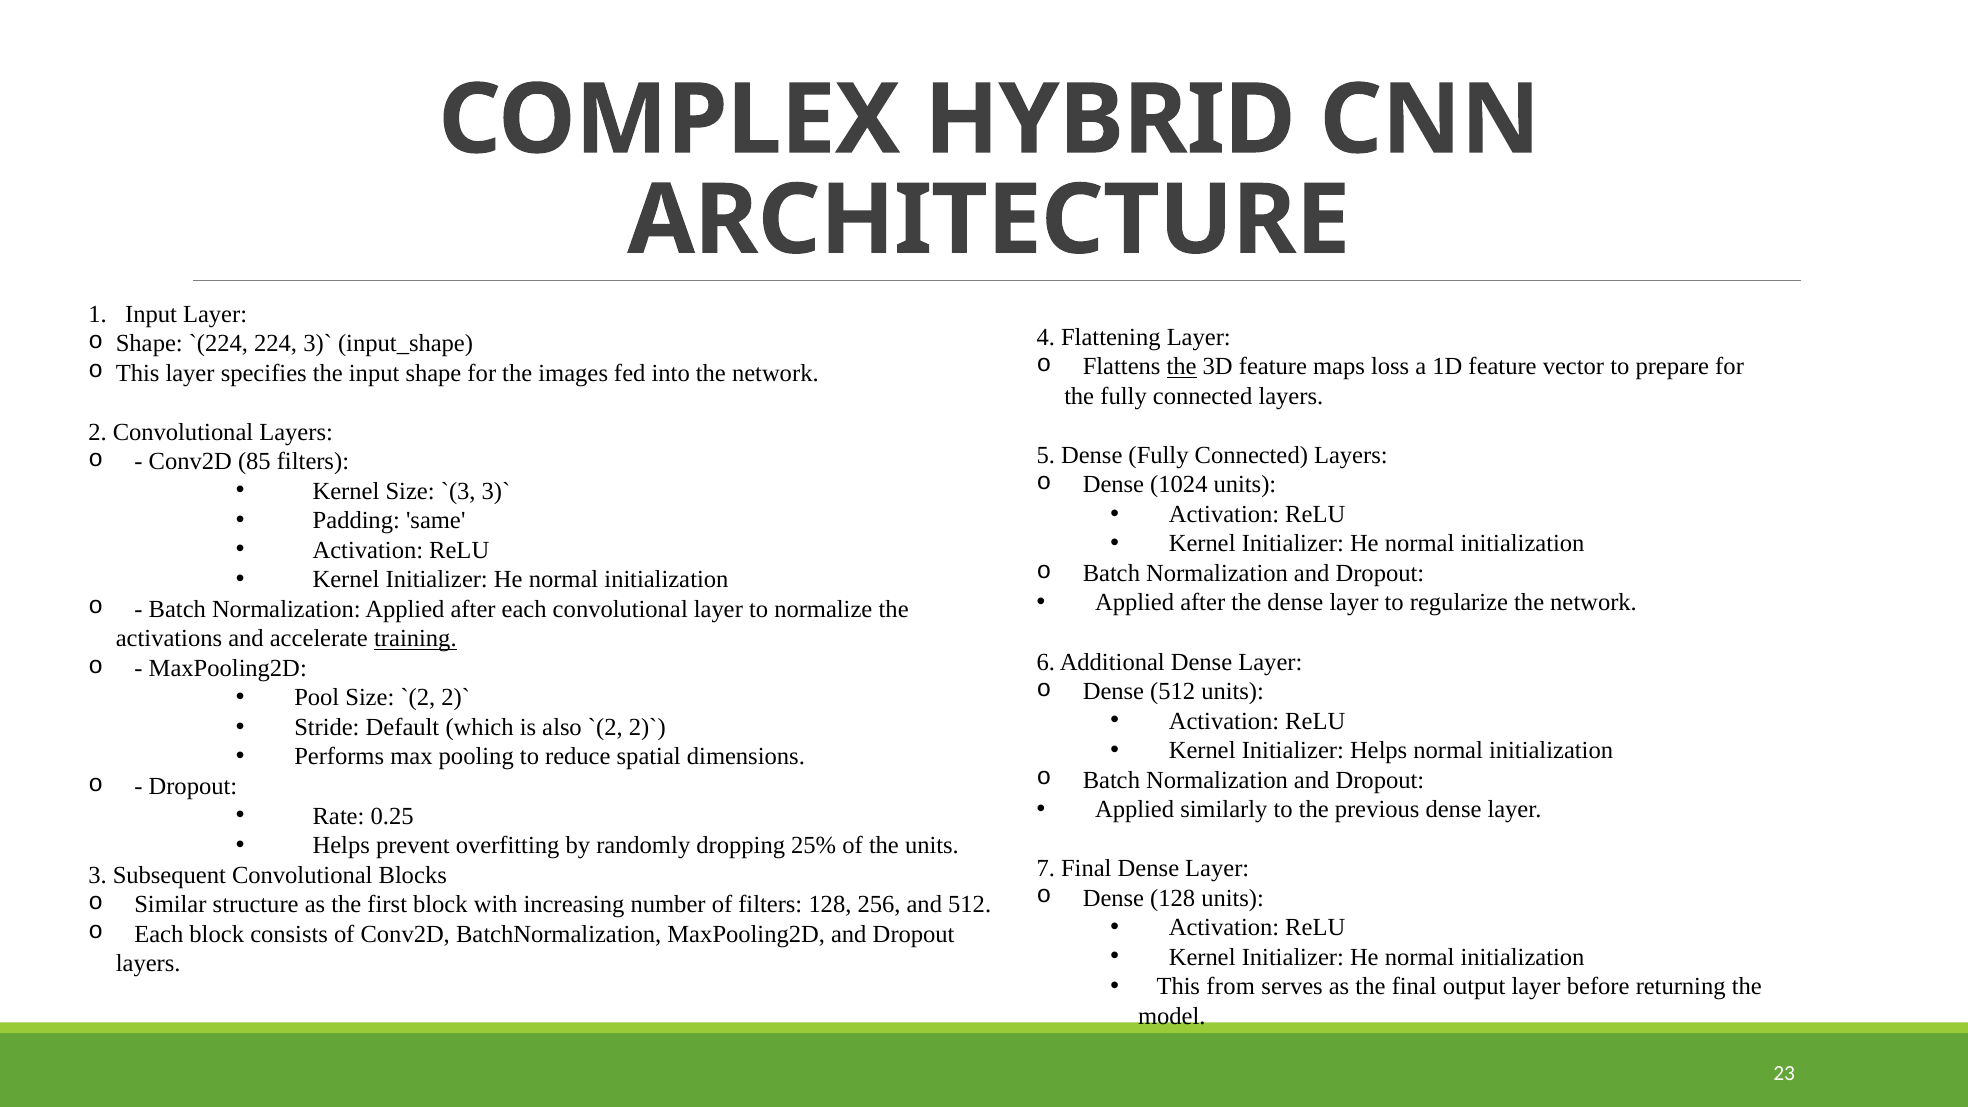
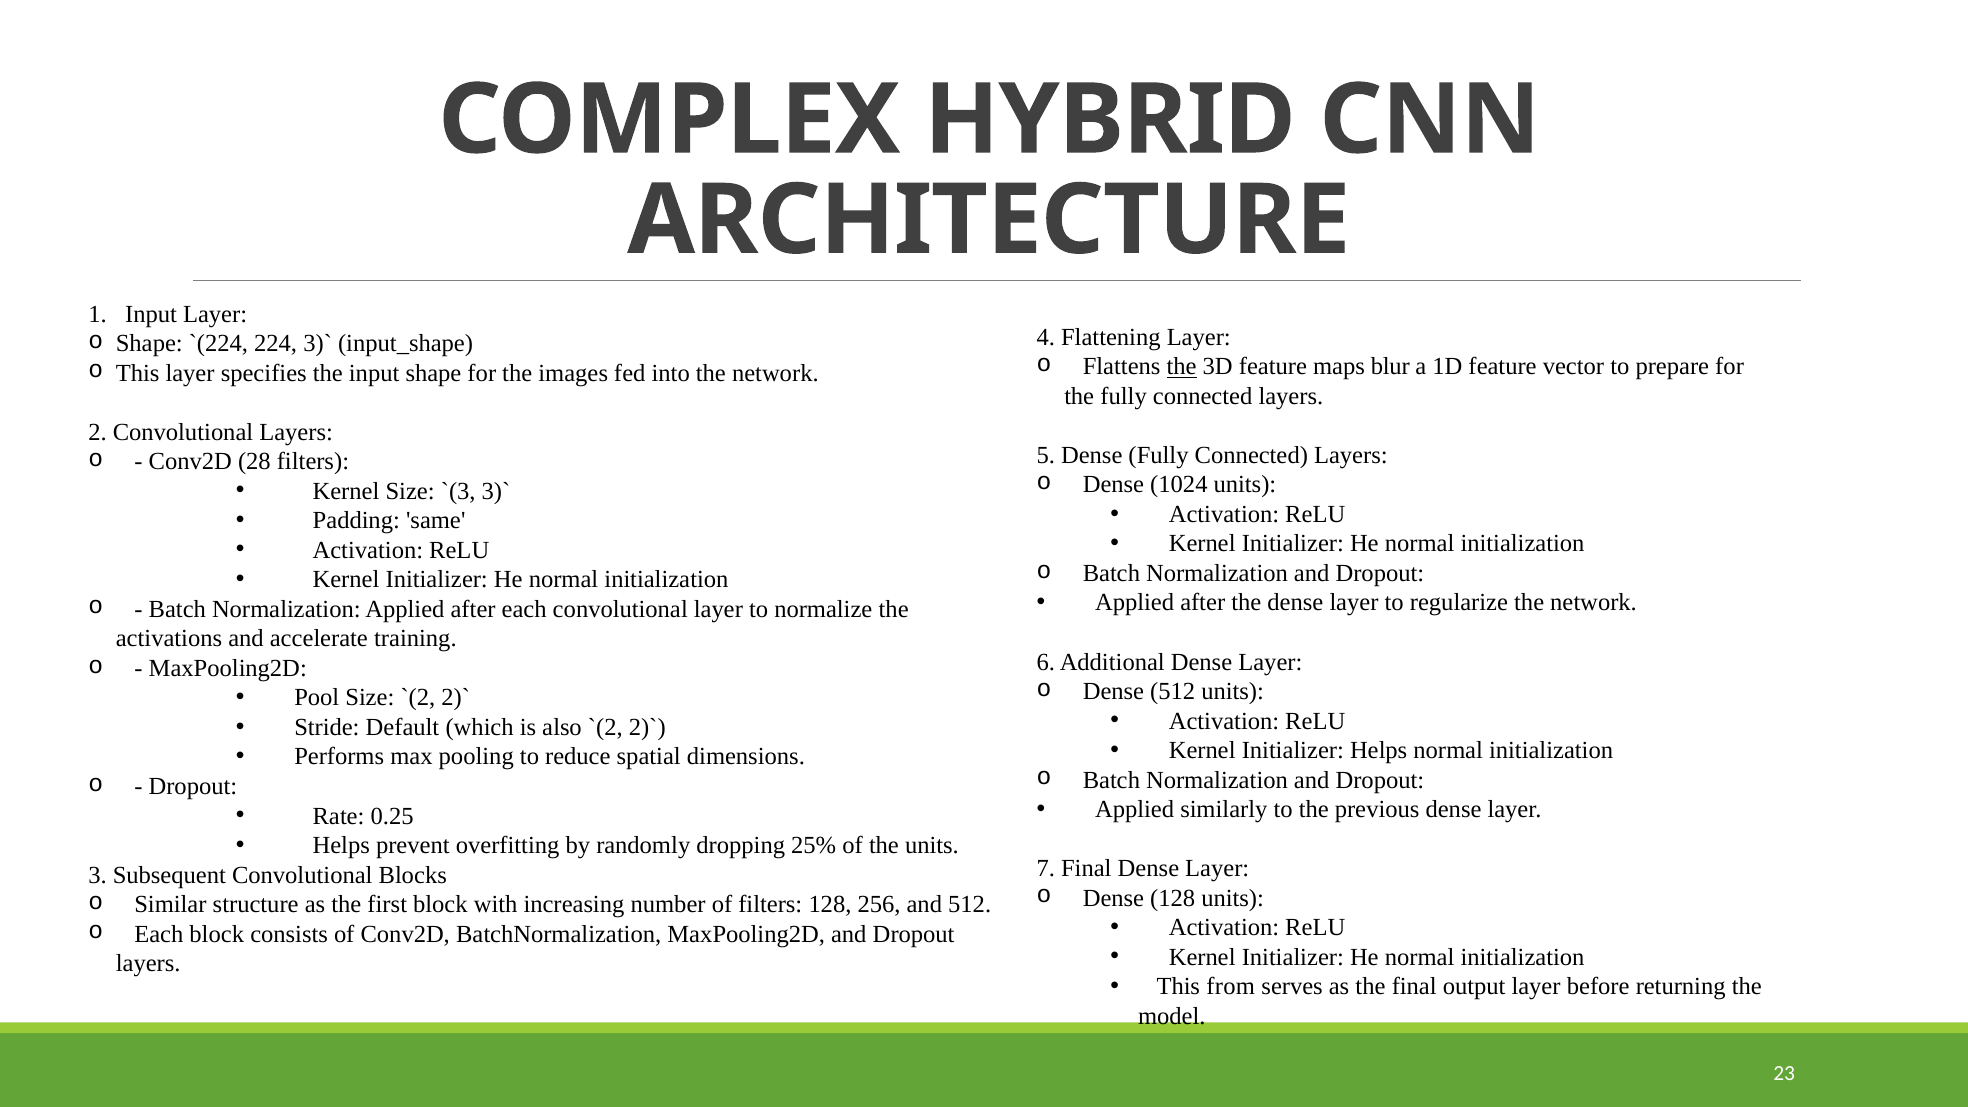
loss: loss -> blur (1390, 367)
85: 85 -> 28 (254, 462)
training underline: present -> none (415, 639)
